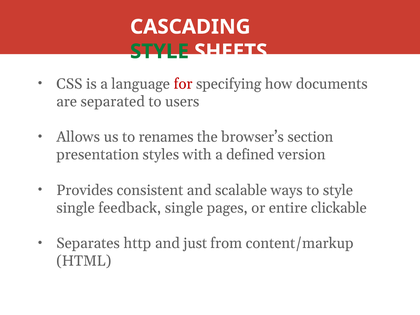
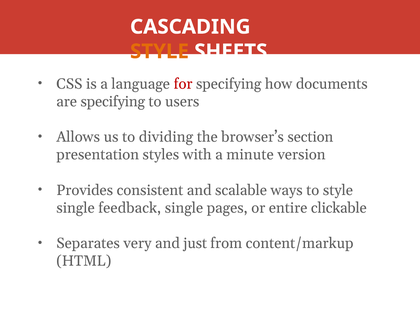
STYLE colour: green -> orange (159, 51)
are separated: separated -> specifying (113, 102)
renames: renames -> dividing (166, 137)
defined: defined -> minute (250, 155)
http: http -> very (137, 243)
